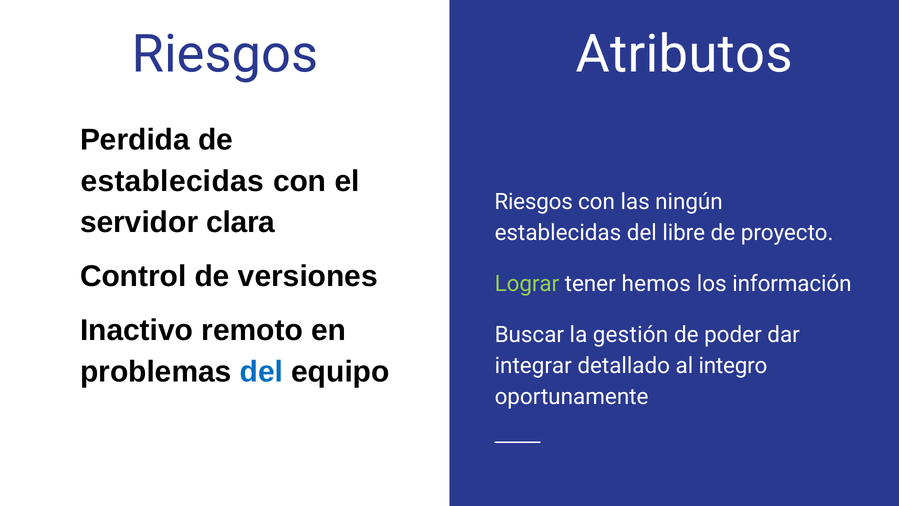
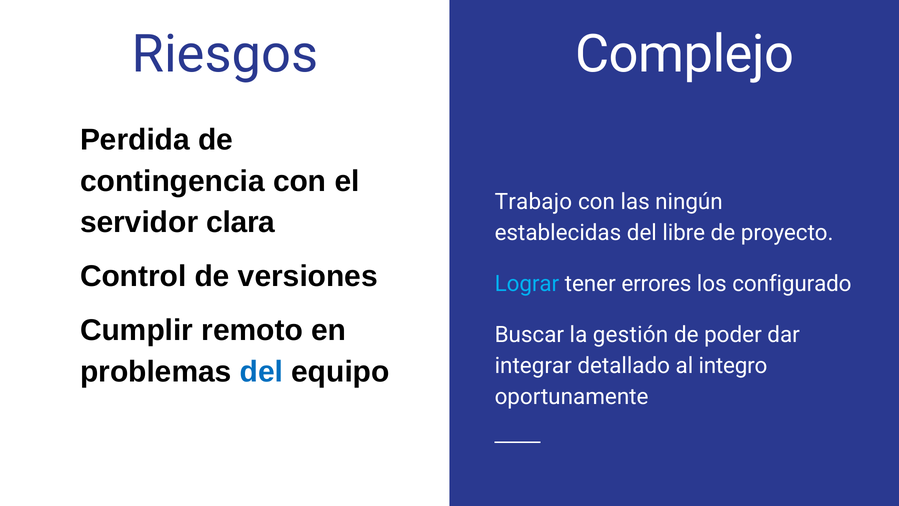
Atributos: Atributos -> Complejo (685, 54)
establecidas: establecidas -> contingencia (172, 181)
Riesgos: Riesgos -> Trabajo (533, 202)
Lograr colour: light green -> light blue (527, 284)
hemos: hemos -> errores (656, 284)
información: información -> configurado (792, 284)
Inactivo: Inactivo -> Cumplir (137, 330)
